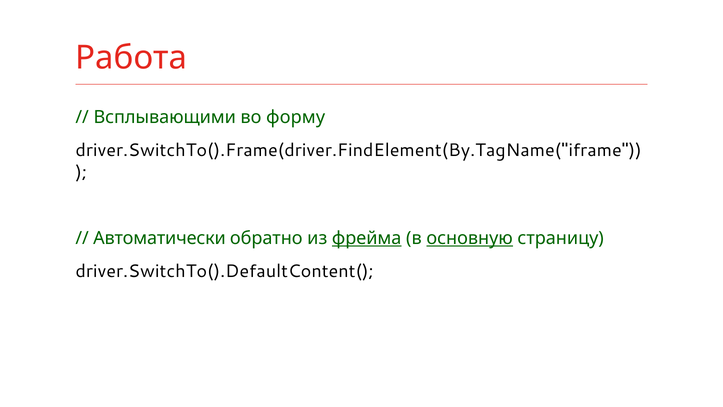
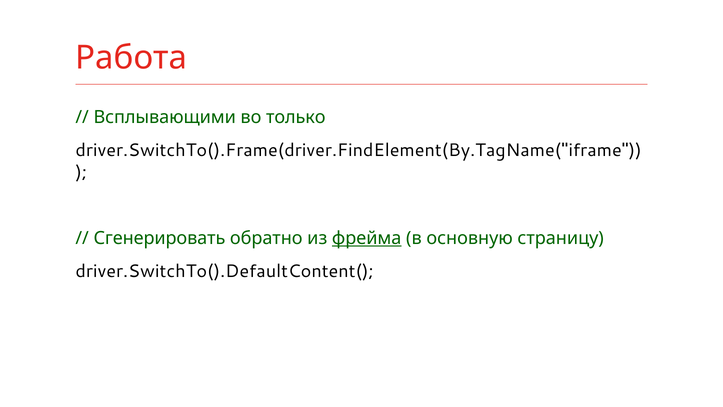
форму: форму -> только (296, 117)
Автоматически: Автоматически -> Сгенерировать (159, 238)
основную underline: present -> none (470, 238)
